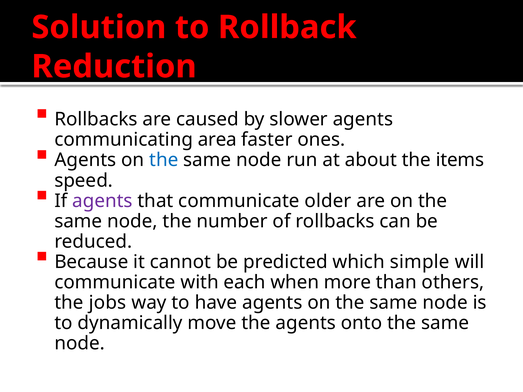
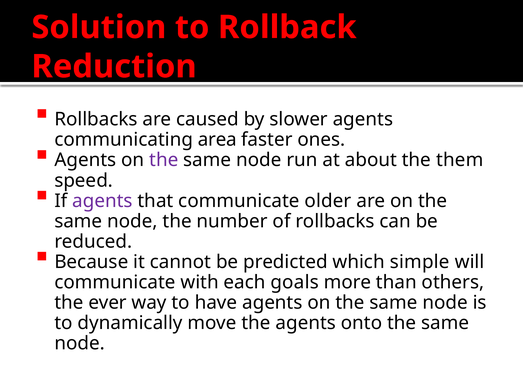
the colour: blue -> purple (164, 160)
items: items -> them (460, 160)
when: when -> goals (295, 282)
jobs: jobs -> ever (108, 303)
